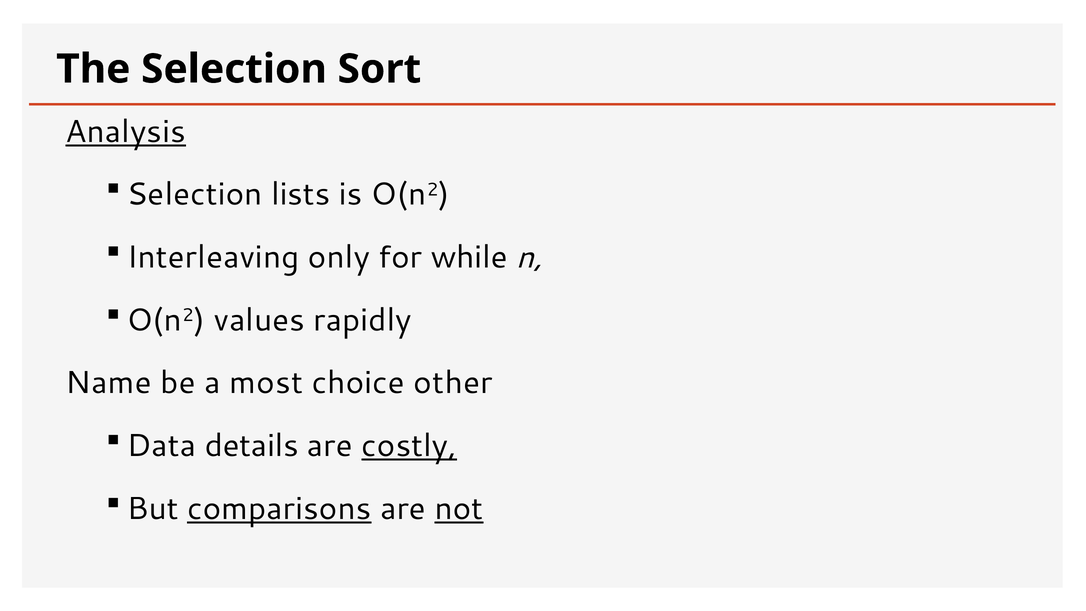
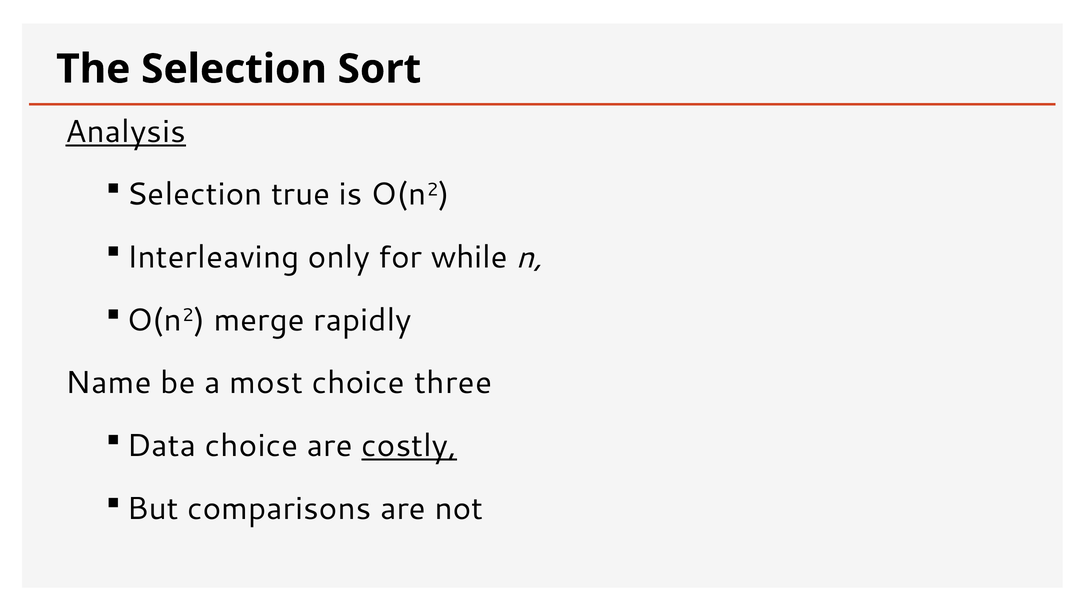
lists: lists -> true (301, 194)
values: values -> merge (259, 320)
other: other -> three (453, 383)
Data details: details -> choice (252, 446)
comparisons underline: present -> none (279, 509)
not underline: present -> none (459, 509)
